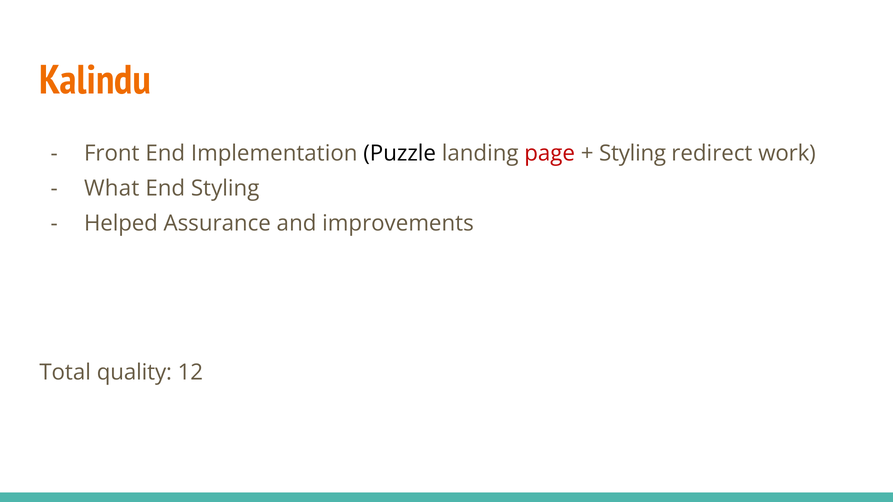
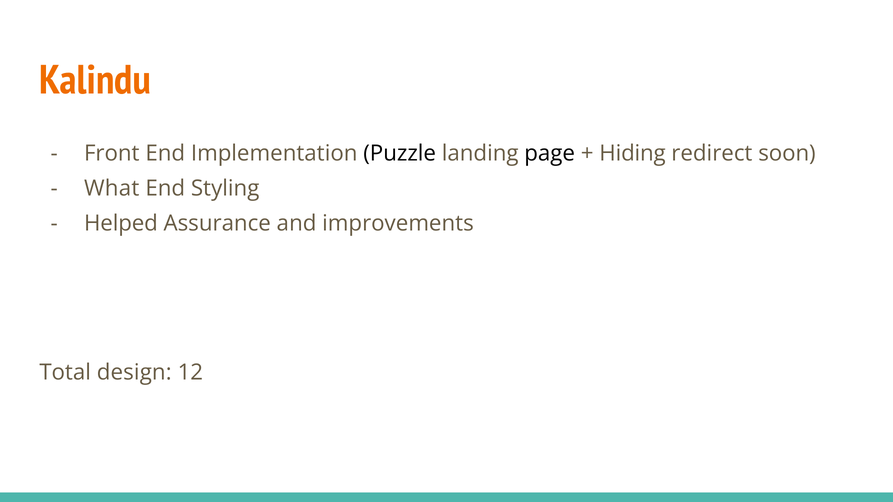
page colour: red -> black (550, 154)
Styling: Styling -> Hiding (633, 154)
work: work -> soon (787, 154)
quality: quality -> design (134, 373)
